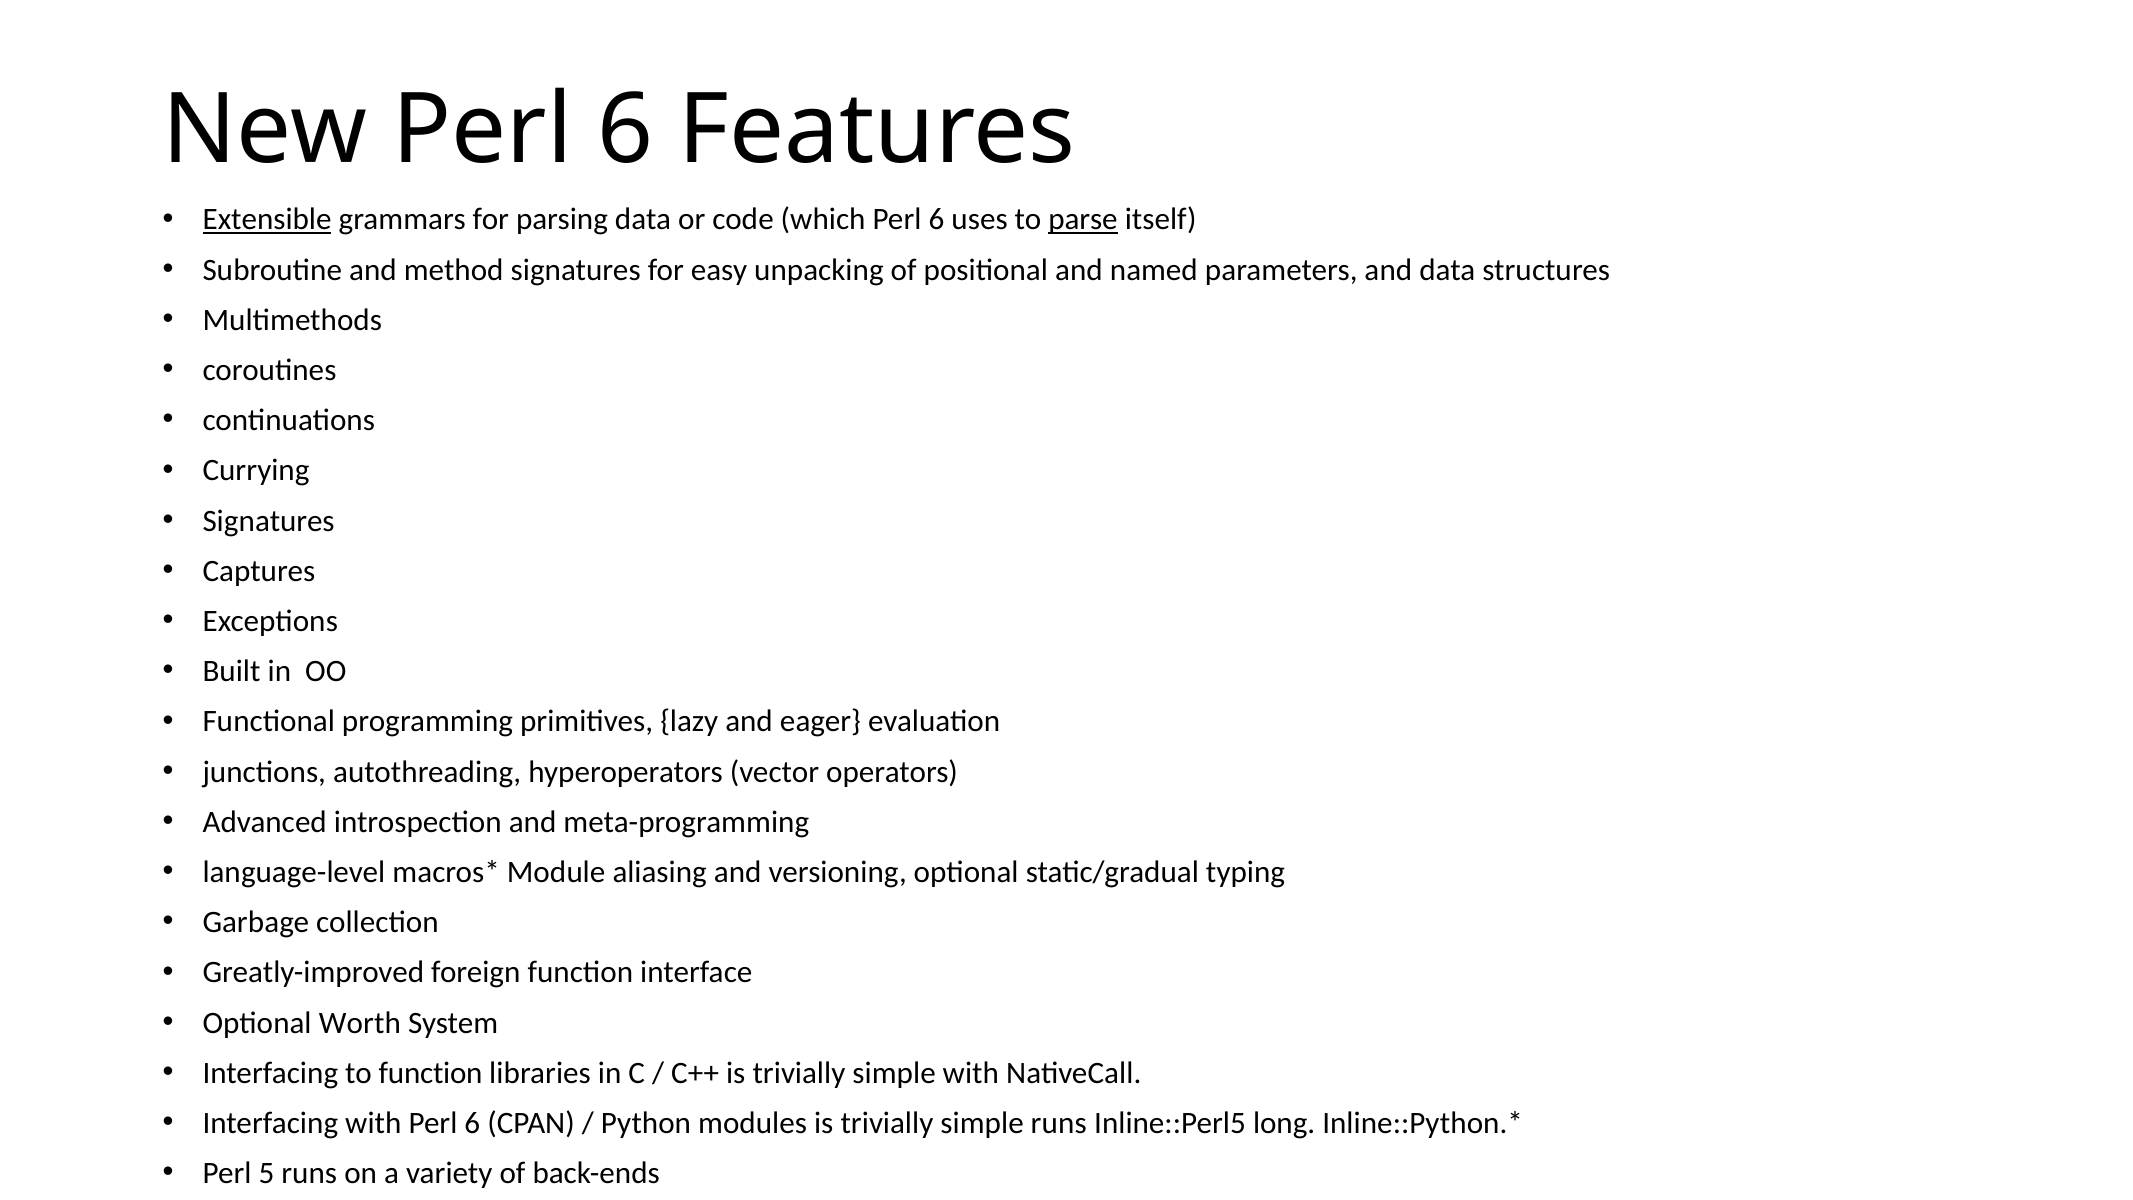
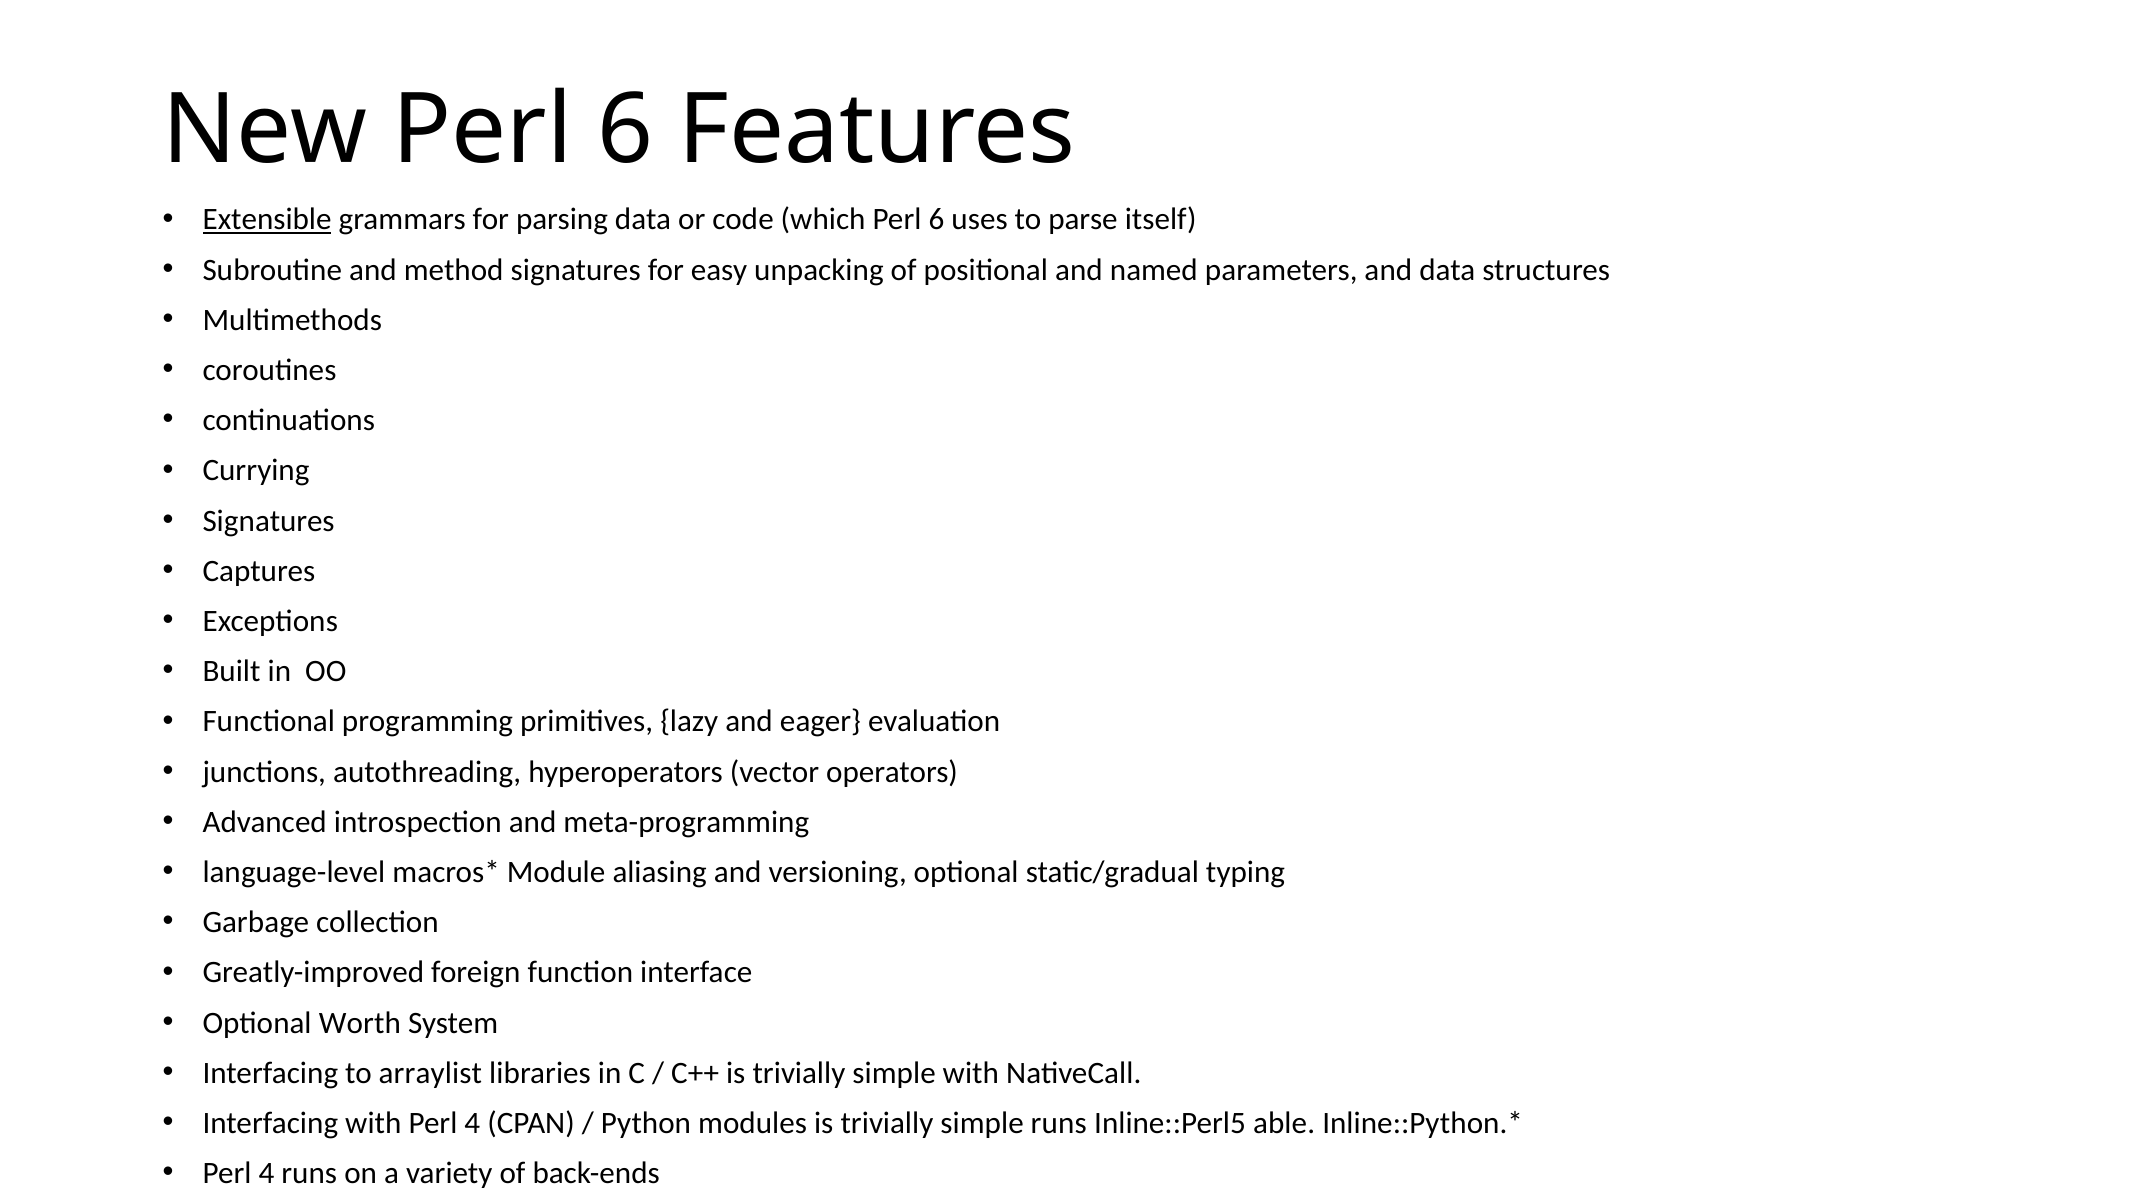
parse underline: present -> none (1083, 220)
to function: function -> arraylist (430, 1073)
with Perl 6: 6 -> 4 (472, 1123)
long: long -> able (1284, 1123)
5: 5 -> 4 (266, 1173)
